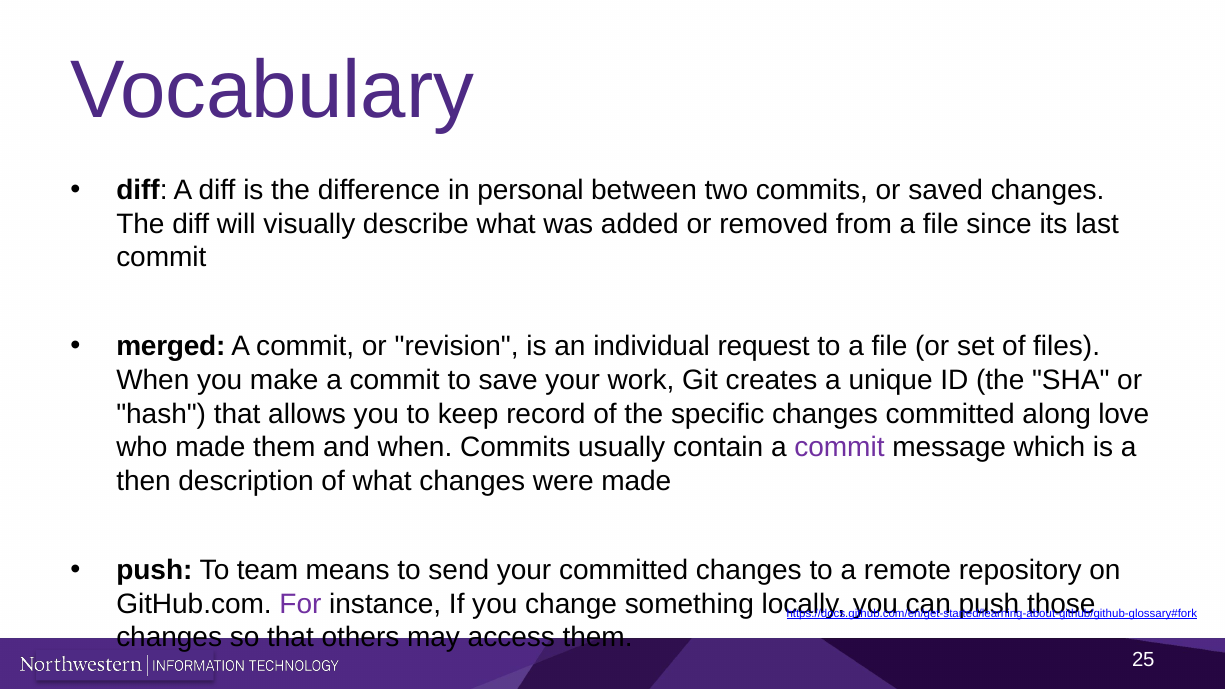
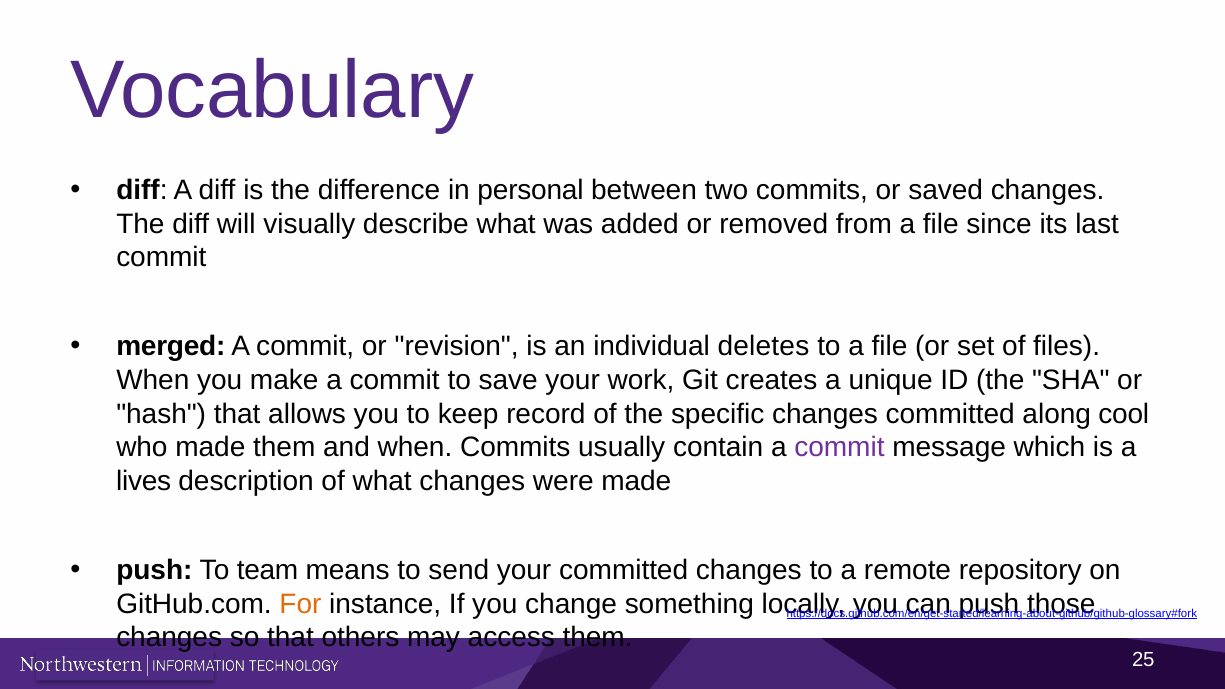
request: request -> deletes (763, 347)
love: love -> cool (1124, 414)
then: then -> lives (144, 481)
For colour: purple -> orange (300, 604)
